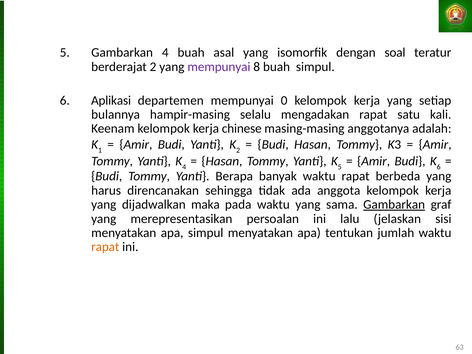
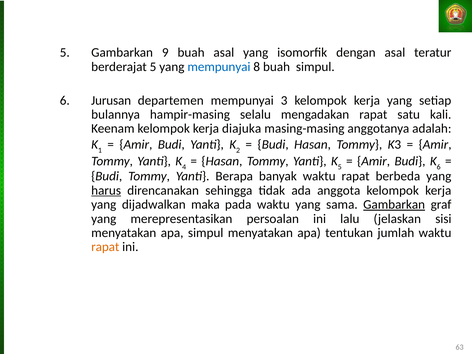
Gambarkan 4: 4 -> 9 (165, 53)
dengan soal: soal -> asal (395, 53)
berderajat 2: 2 -> 5 (153, 67)
mempunyai colour: purple -> blue (219, 67)
Aplikasi: Aplikasi -> Jurusan (111, 100)
0: 0 -> 3 (284, 100)
chinese: chinese -> diajuka (242, 129)
harus underline: none -> present (106, 190)
